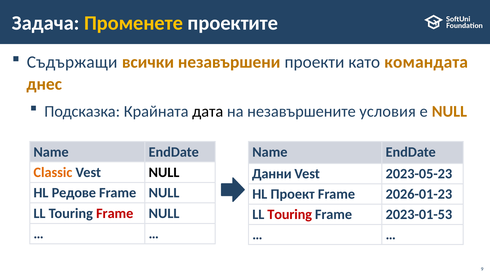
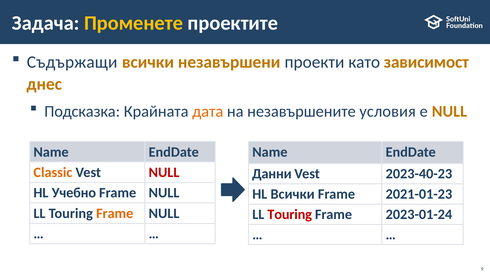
командата: командата -> зависимост (426, 62)
дата colour: black -> orange (208, 111)
NULL colour: black -> red (164, 172)
2023-05-23: 2023-05-23 -> 2023-40-23 (419, 174)
Редове: Редове -> Учебно (74, 193)
HL Проект: Проект -> Всички (293, 194)
2026-01-23: 2026-01-23 -> 2021-01-23 (419, 194)
Frame colour: red -> orange (115, 213)
2023-01-53: 2023-01-53 -> 2023-01-24 (419, 214)
